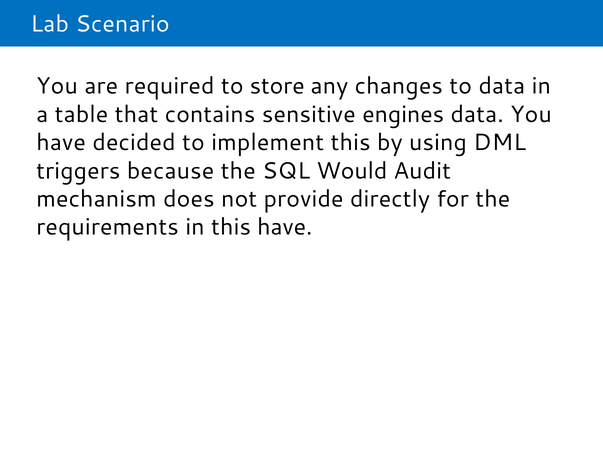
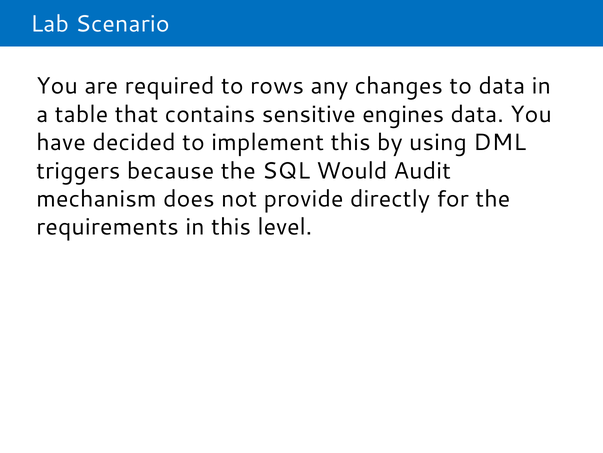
store: store -> rows (277, 86)
this have: have -> level (285, 227)
